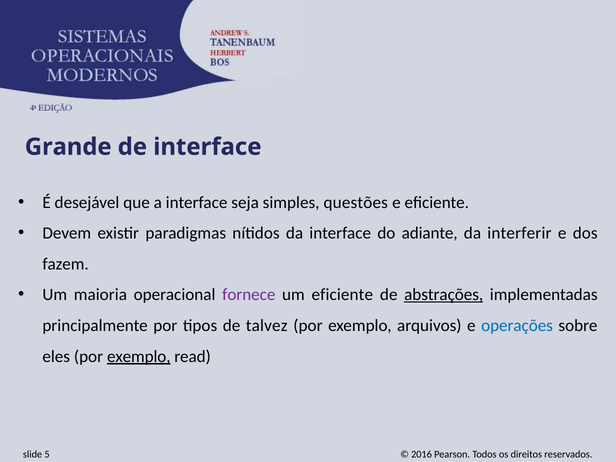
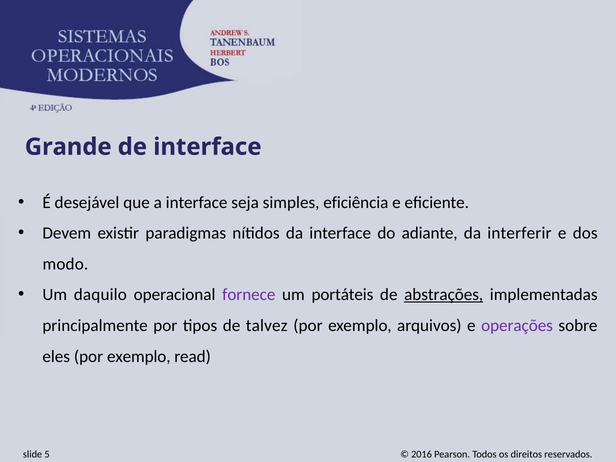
questões: questões -> eficiência (356, 202)
fazem: fazem -> modo (65, 264)
maioria: maioria -> daquilo (100, 295)
um eficiente: eficiente -> portáteis (342, 295)
operações colour: blue -> purple (517, 326)
exemplo underline: present -> none (139, 356)
